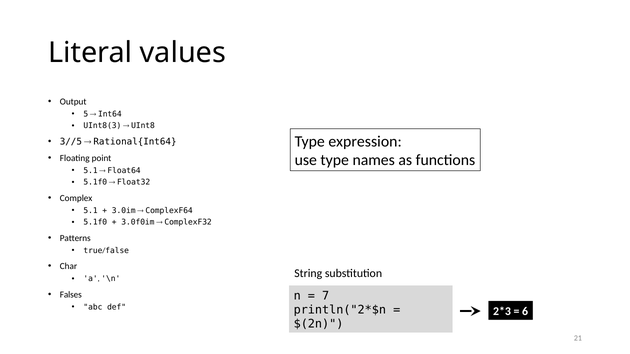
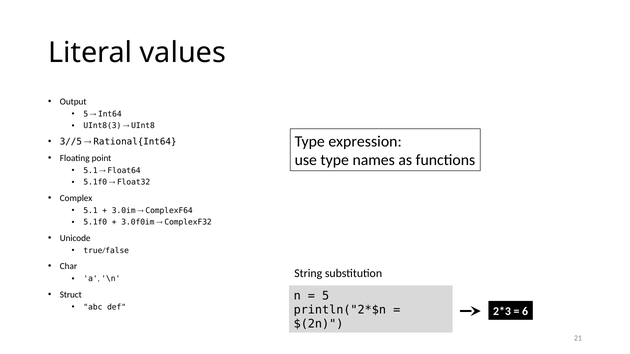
Patterns: Patterns -> Unicode (75, 238)
Falses: Falses -> Struct (71, 295)
7: 7 -> 5 (326, 296)
